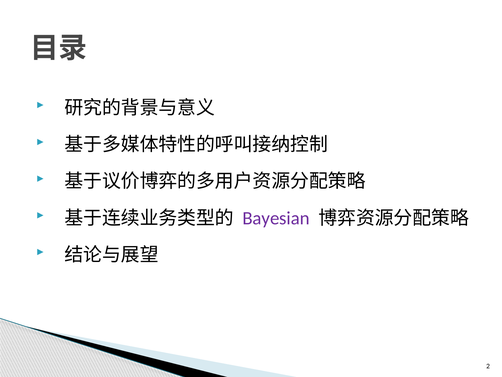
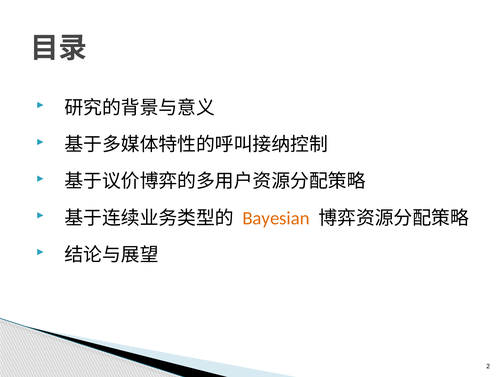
Bayesian colour: purple -> orange (276, 218)
